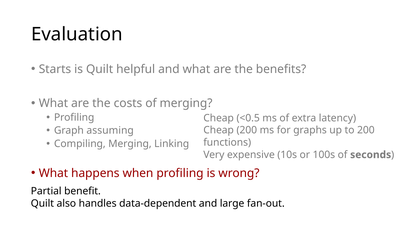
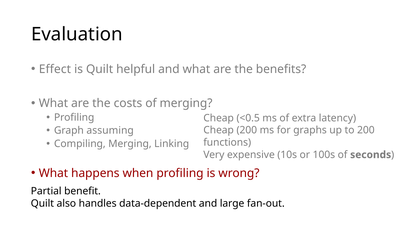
Starts: Starts -> Effect (55, 69)
